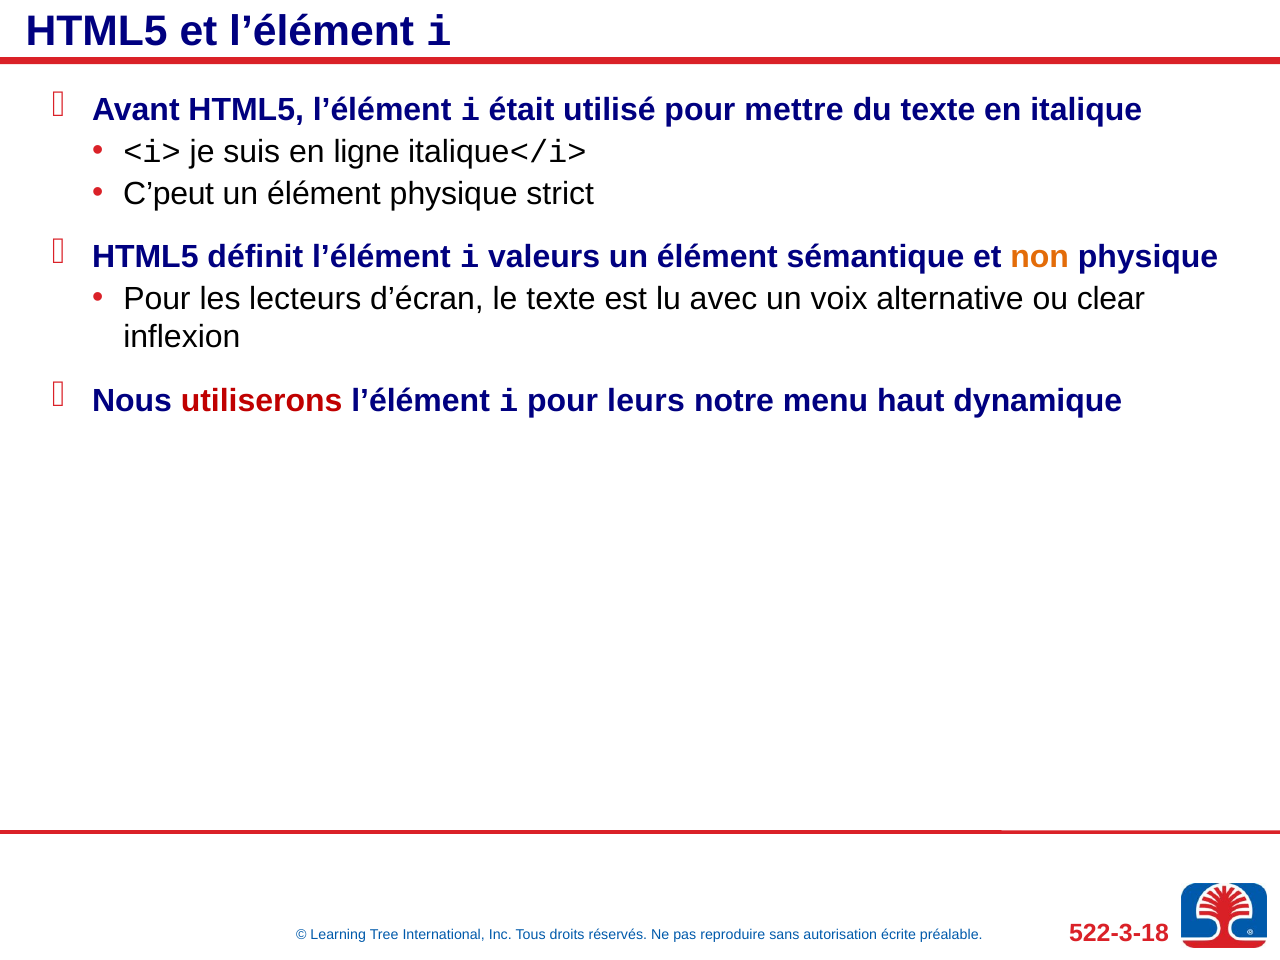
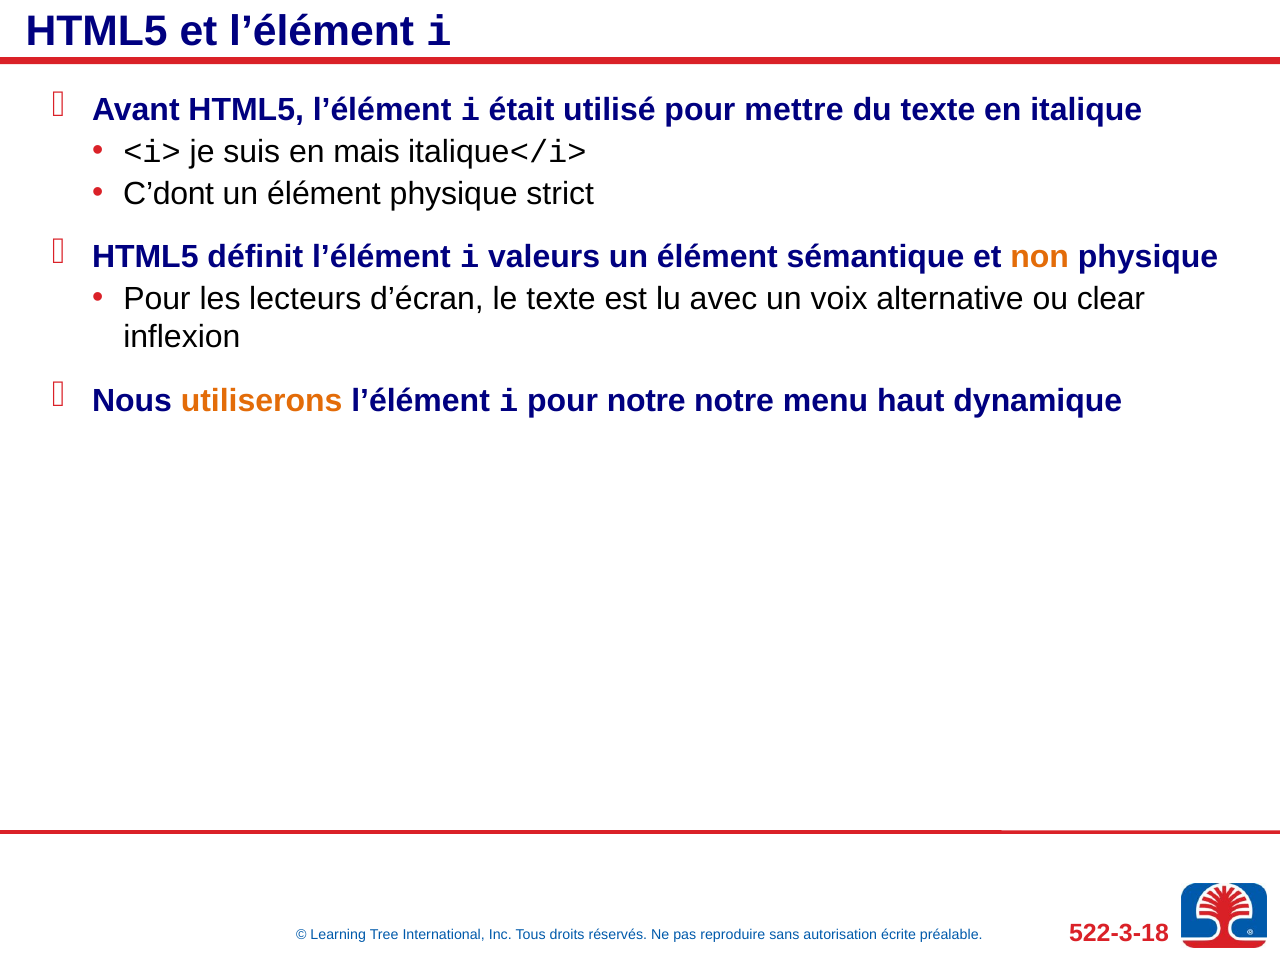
ligne: ligne -> mais (367, 152)
C’peut: C’peut -> C’dont (169, 194)
utiliserons colour: red -> orange (262, 401)
pour leurs: leurs -> notre (646, 401)
